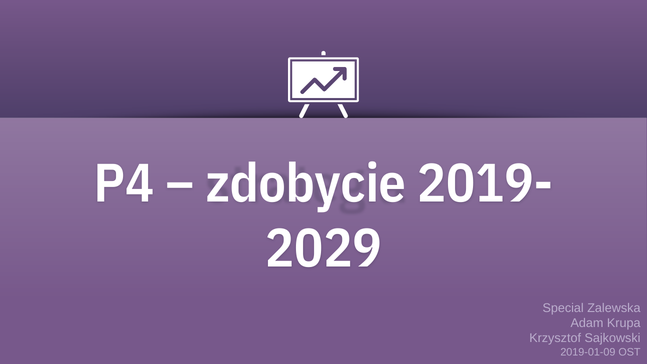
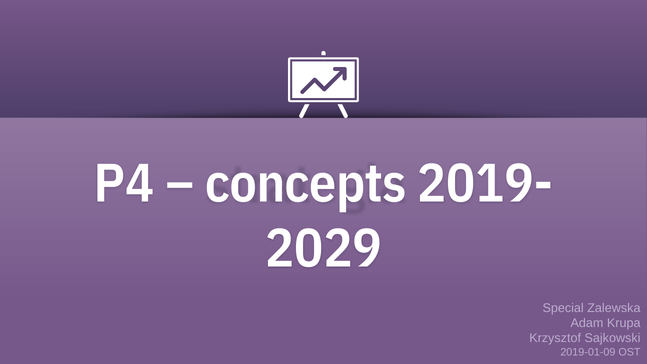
zdobycie: zdobycie -> concepts (306, 184)
